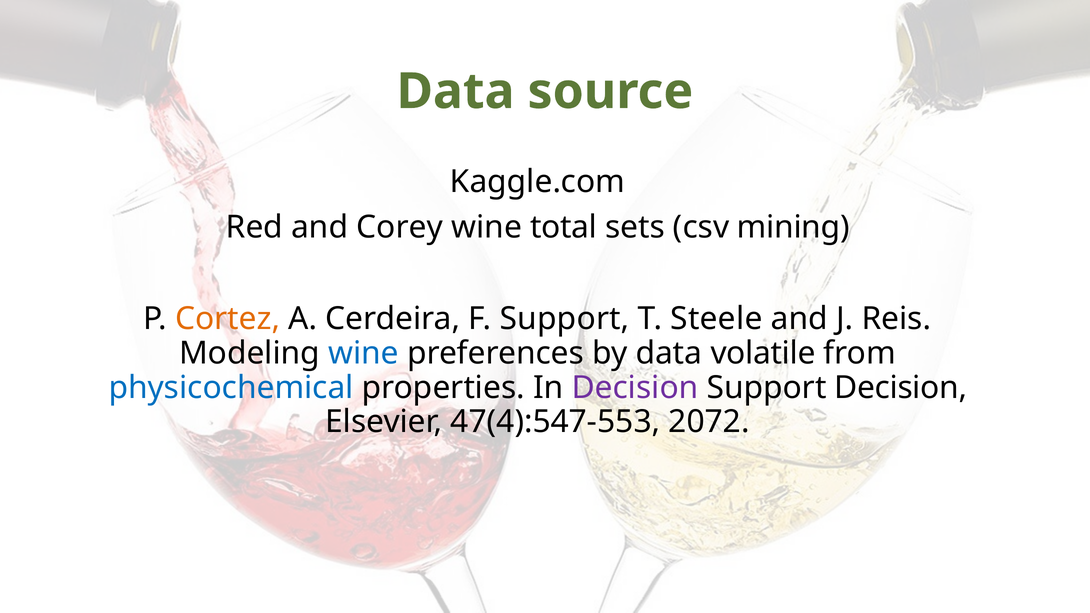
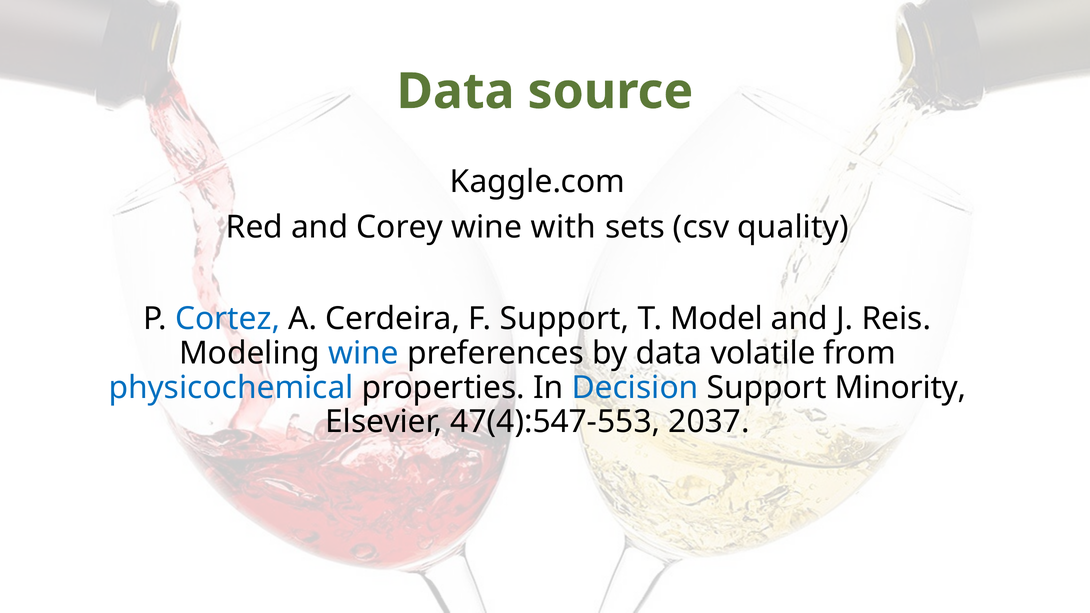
total: total -> with (563, 228)
mining: mining -> quality (793, 228)
Cortez colour: orange -> blue (228, 319)
Steele: Steele -> Model (717, 319)
Decision colour: purple -> blue (635, 388)
Support Decision: Decision -> Minority (901, 388)
2072: 2072 -> 2037 (709, 422)
